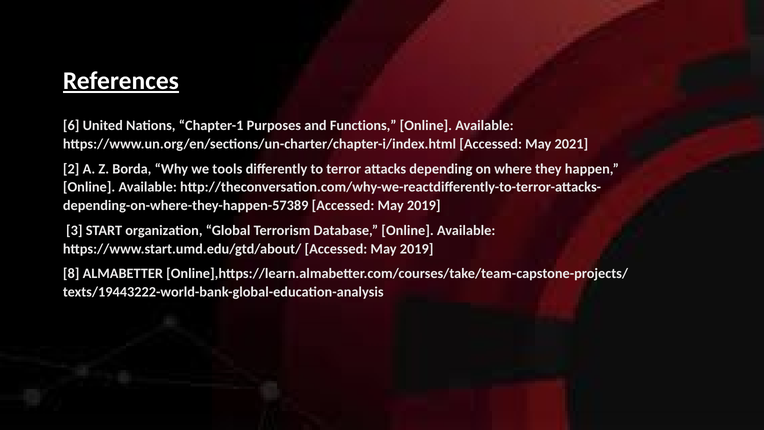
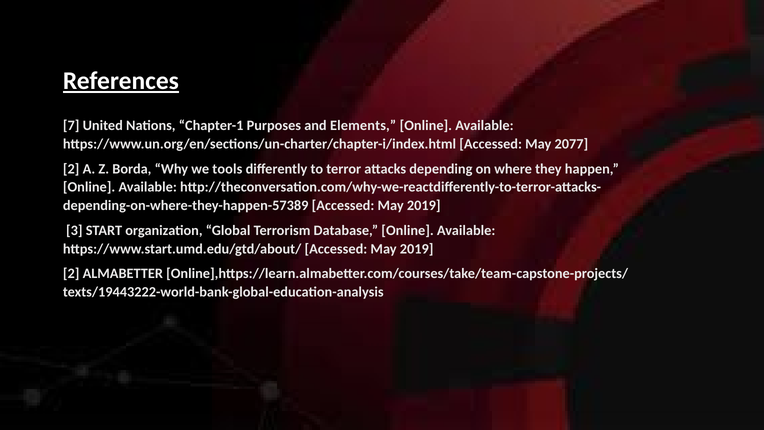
6: 6 -> 7 (71, 126)
Functions: Functions -> Elements (363, 126)
2021: 2021 -> 2077 (571, 144)
8: 8 -> 2 (71, 273)
